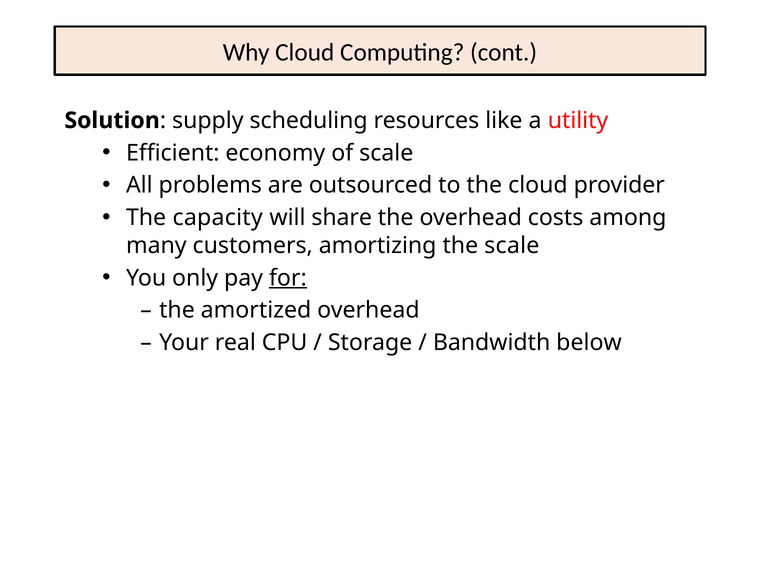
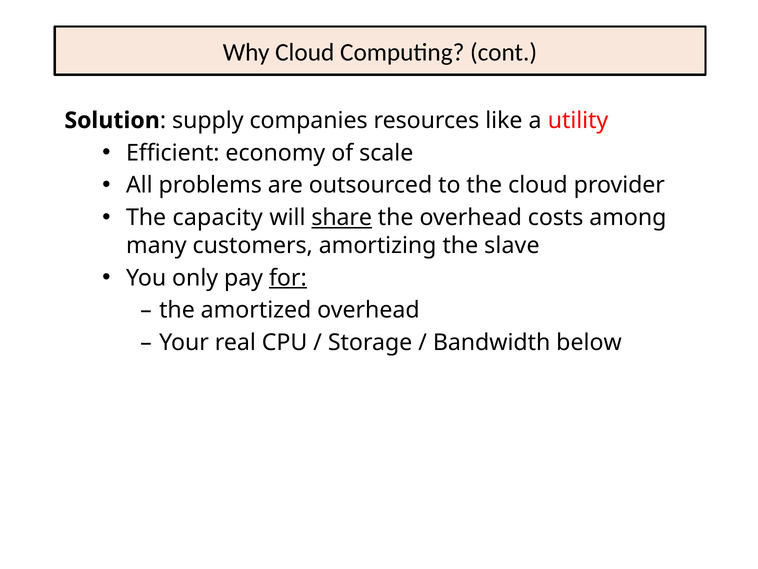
scheduling: scheduling -> companies (309, 120)
share underline: none -> present (342, 217)
the scale: scale -> slave (512, 245)
